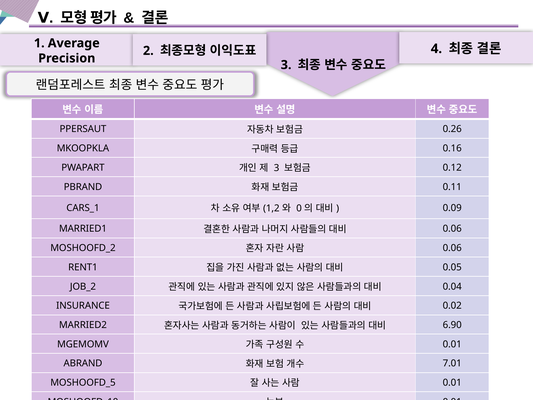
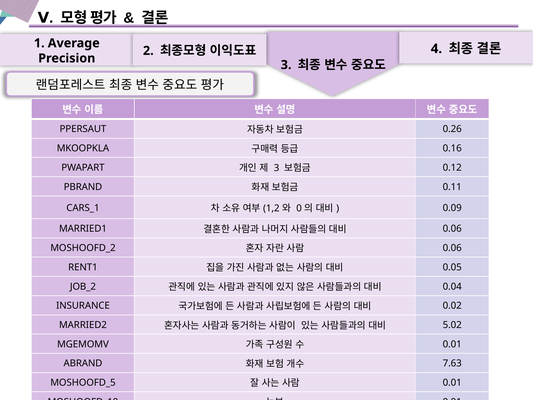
6.90: 6.90 -> 5.02 (452, 325)
7.01: 7.01 -> 7.63 (452, 363)
